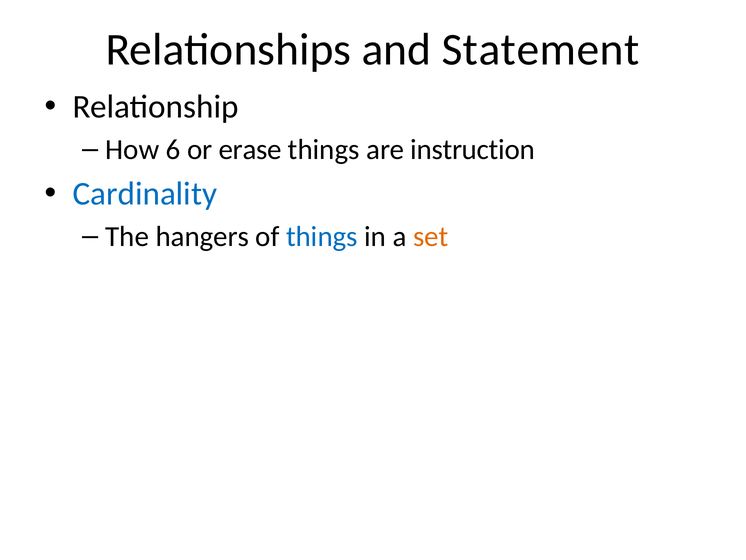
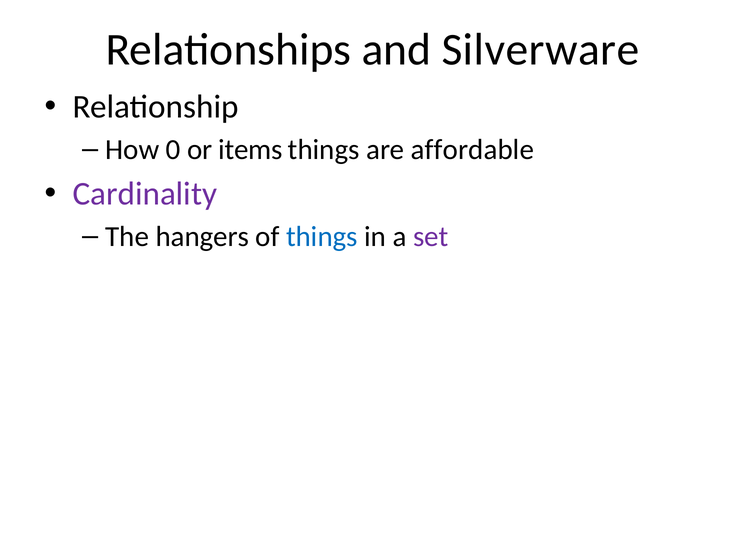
Statement: Statement -> Silverware (540, 50)
6: 6 -> 0 (173, 150)
erase: erase -> items (250, 150)
instruction: instruction -> affordable (472, 150)
Cardinality colour: blue -> purple (145, 194)
set colour: orange -> purple (431, 237)
